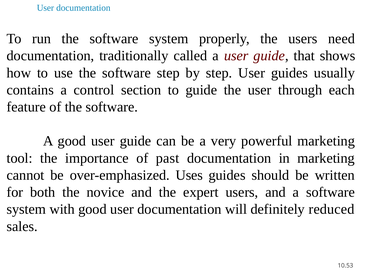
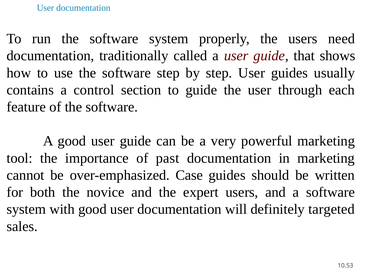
Uses: Uses -> Case (189, 175)
reduced: reduced -> targeted (332, 209)
